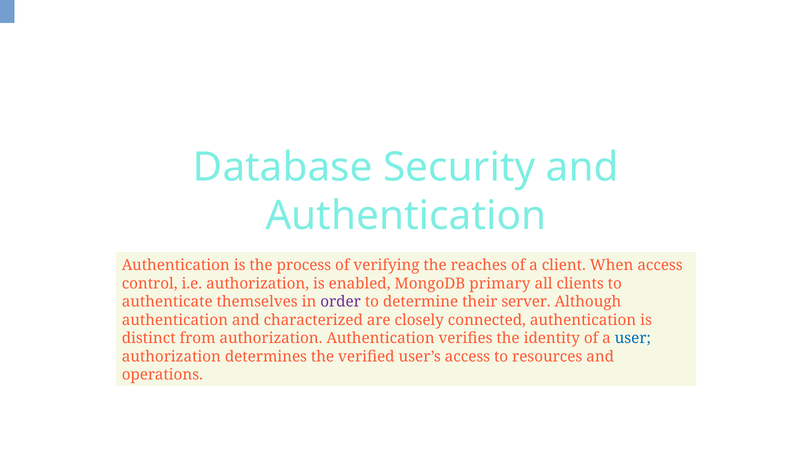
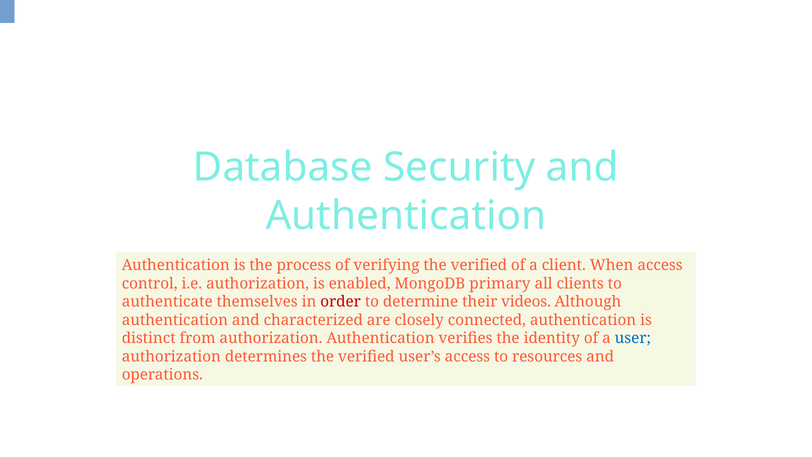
verifying the reaches: reaches -> verified (479, 265)
order colour: purple -> red (341, 302)
server: server -> videos (526, 302)
